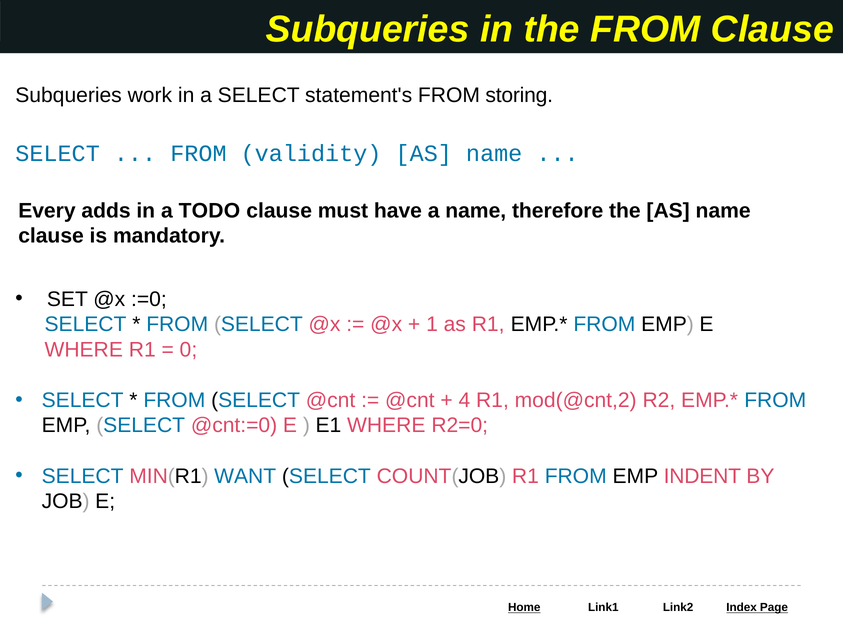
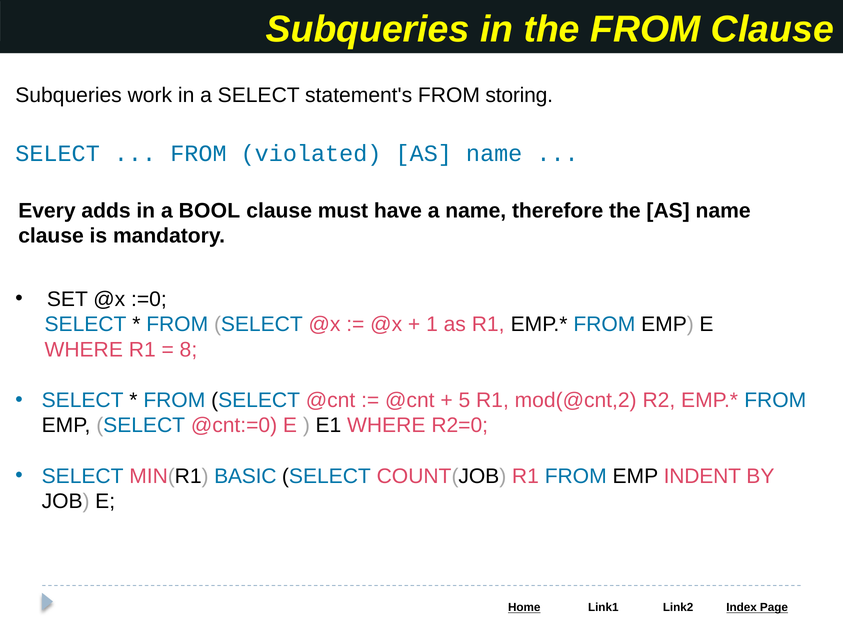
validity: validity -> violated (311, 153)
TODO: TODO -> BOOL (209, 211)
0: 0 -> 8 (188, 350)
4: 4 -> 5 (464, 400)
WANT: WANT -> BASIC (245, 476)
